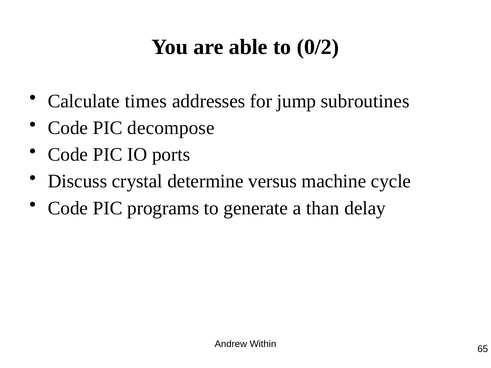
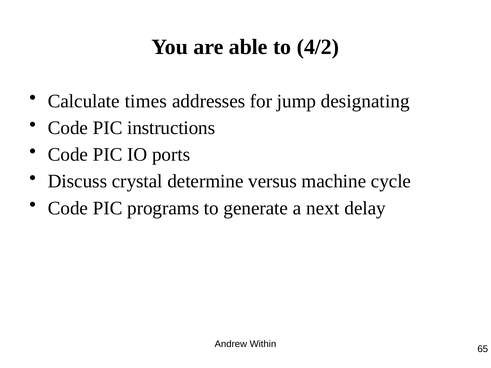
0/2: 0/2 -> 4/2 (318, 47)
subroutines: subroutines -> designating (365, 101)
decompose: decompose -> instructions (171, 128)
than: than -> next (323, 208)
